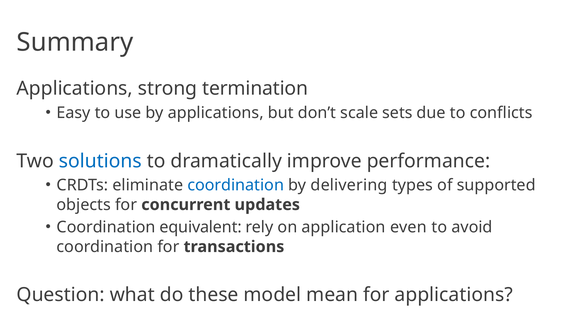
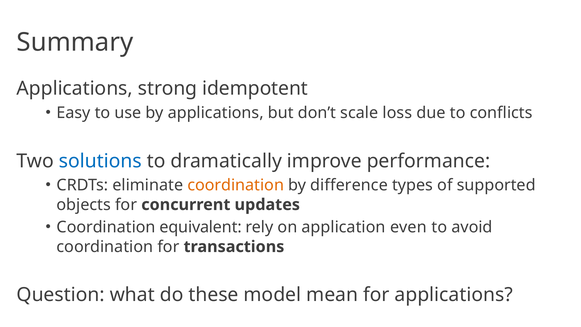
termination: termination -> idempotent (255, 89)
sets: sets -> loss (397, 113)
coordination colour: blue -> orange (236, 185)
delivering: delivering -> difference (349, 185)
